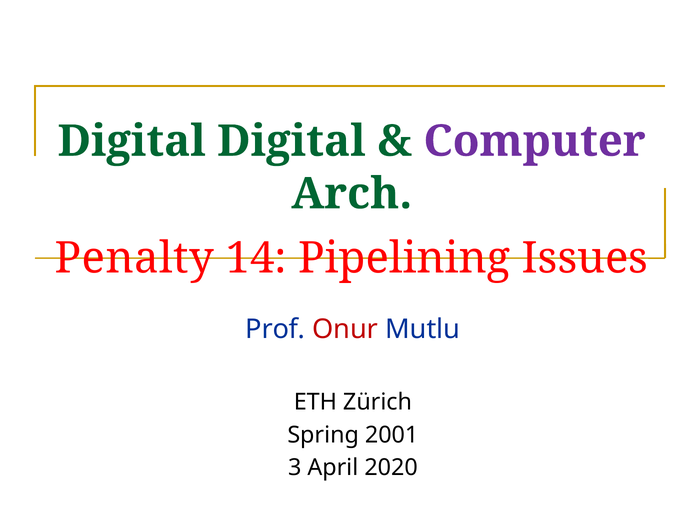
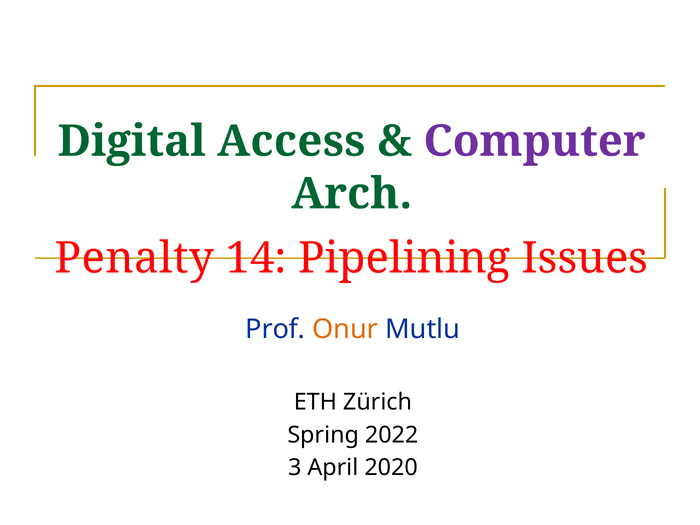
Digital Digital: Digital -> Access (291, 141)
Onur colour: red -> orange (345, 329)
2001: 2001 -> 2022 (392, 435)
